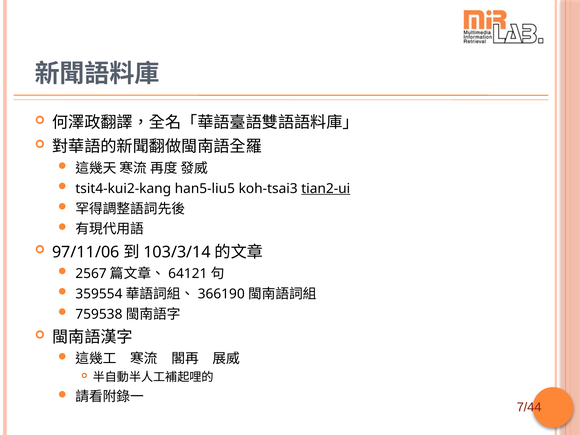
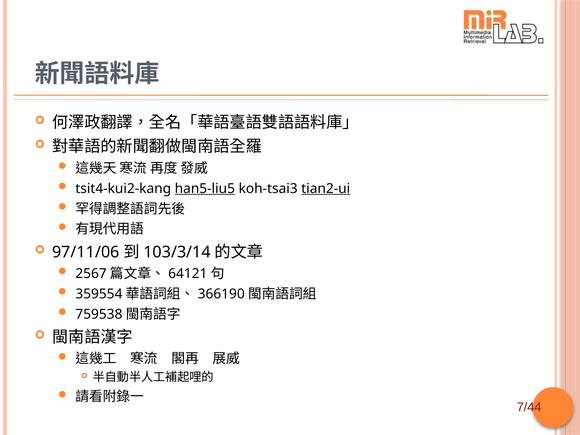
han5-liu5 underline: none -> present (205, 189)
